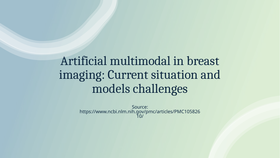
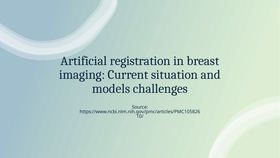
multimodal: multimodal -> registration (140, 61)
